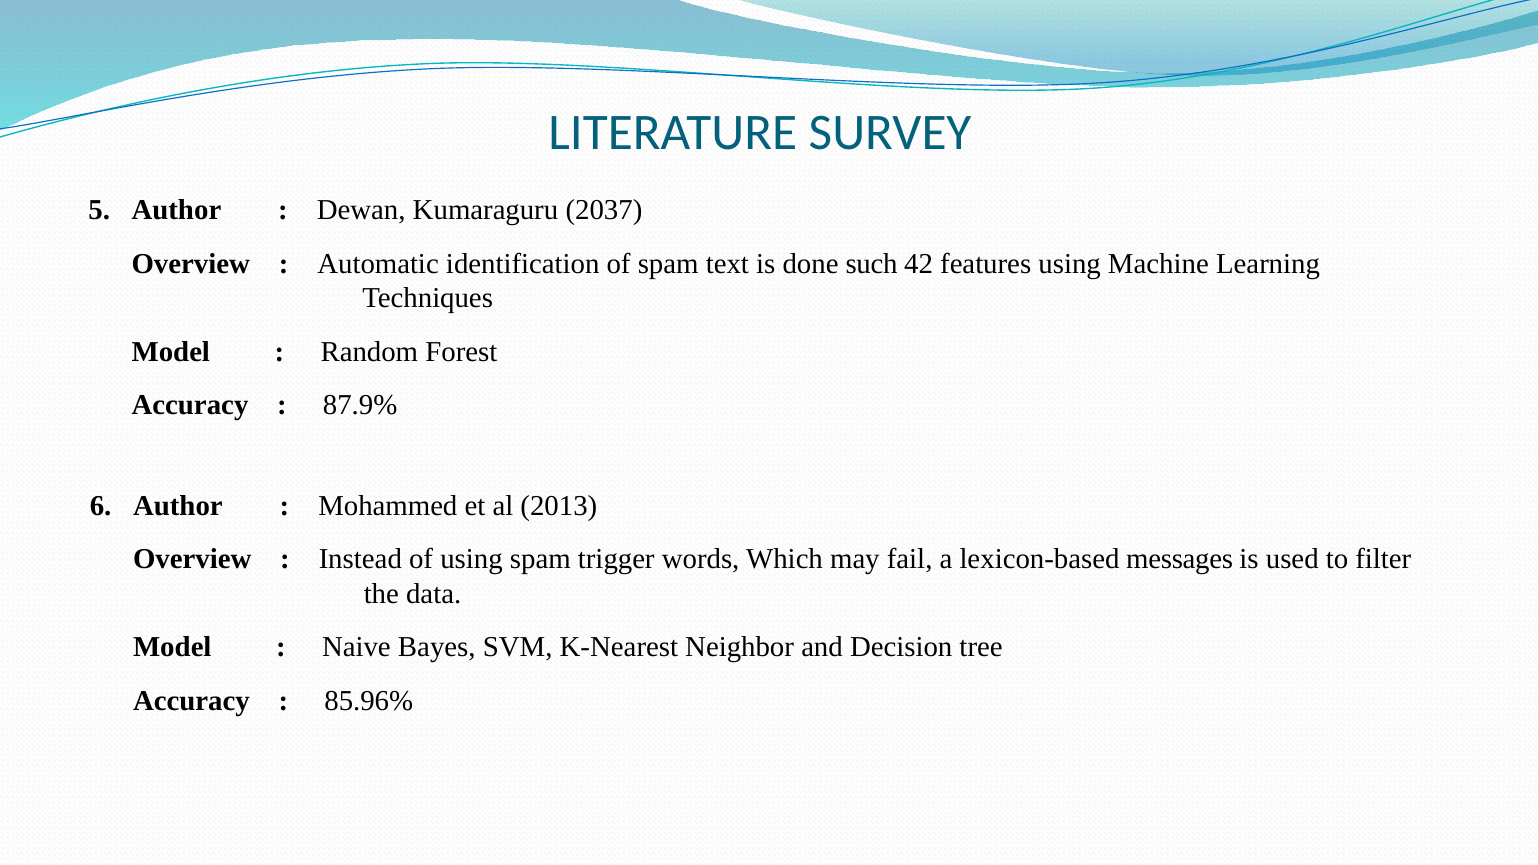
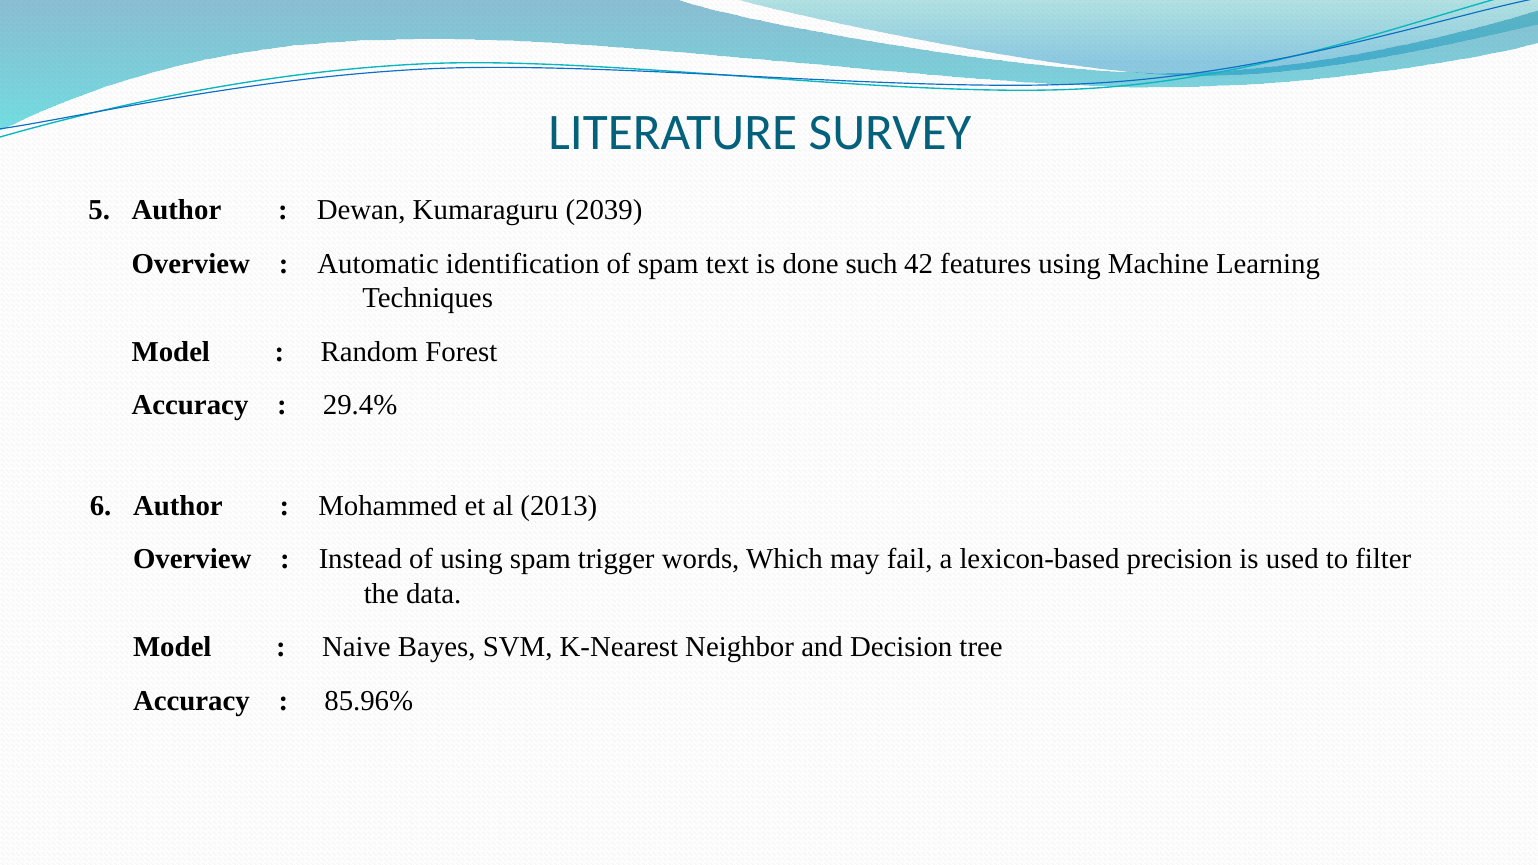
2037: 2037 -> 2039 (604, 210)
87.9%: 87.9% -> 29.4% (360, 405)
messages: messages -> precision (1179, 559)
